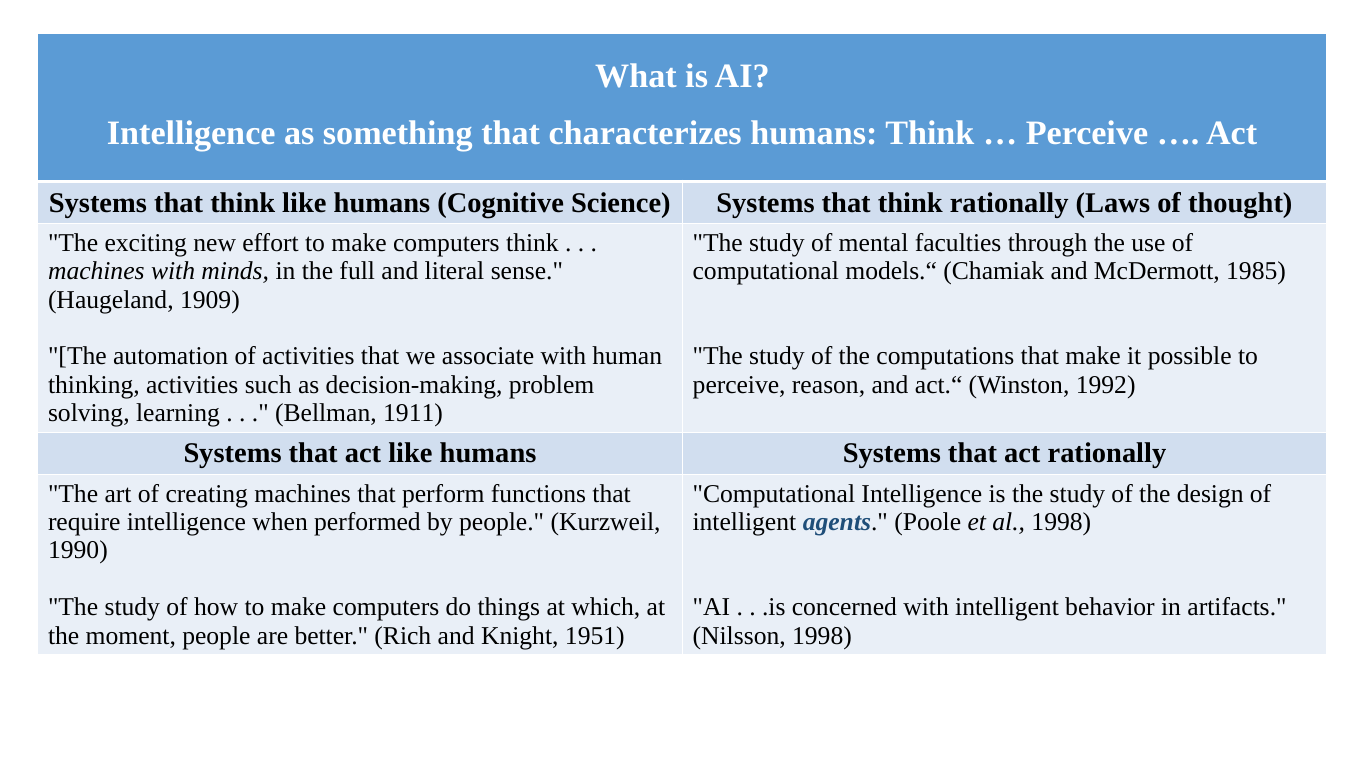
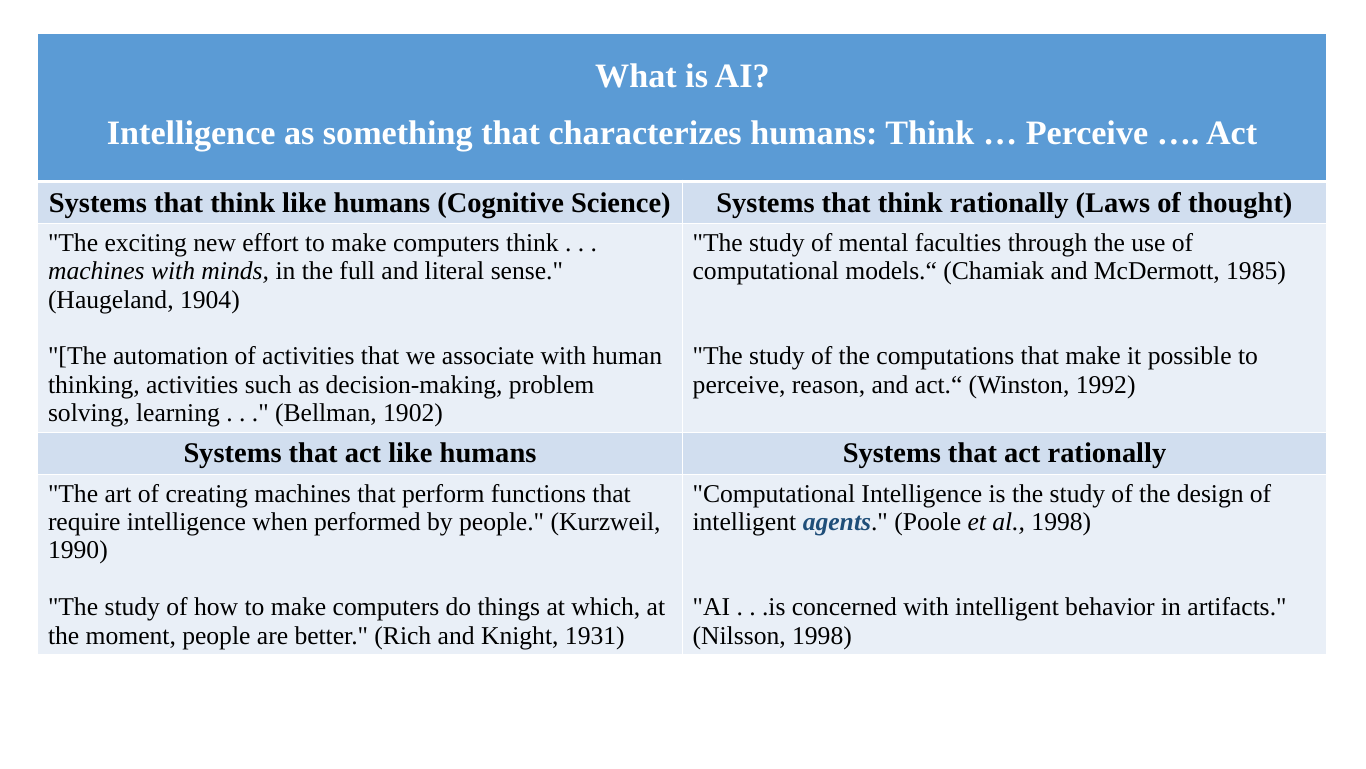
1909: 1909 -> 1904 (210, 299)
1911: 1911 -> 1902 (413, 413)
1951: 1951 -> 1931 (595, 635)
